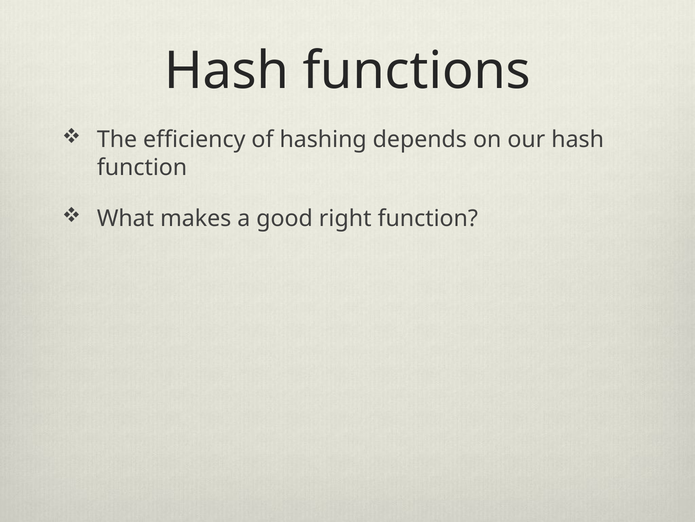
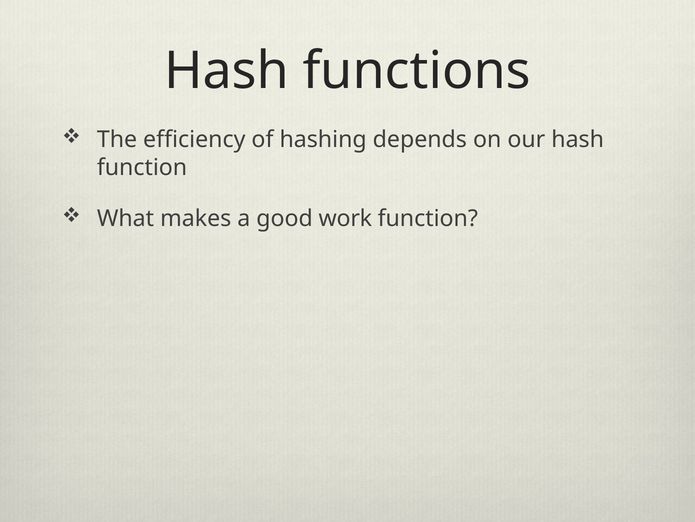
right: right -> work (345, 218)
